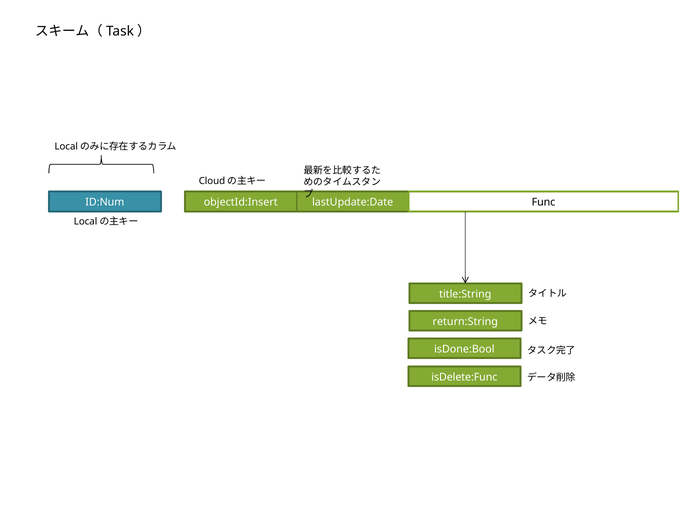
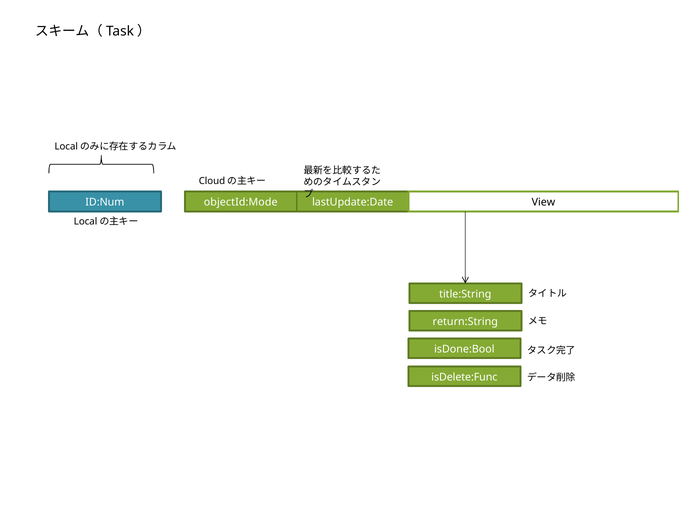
objectId:Insert: objectId:Insert -> objectId:Mode (241, 202)
Func: Func -> View (543, 202)
